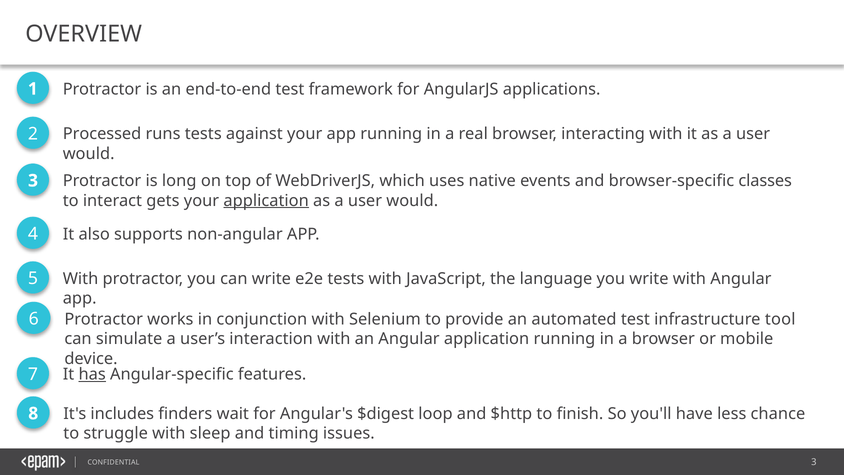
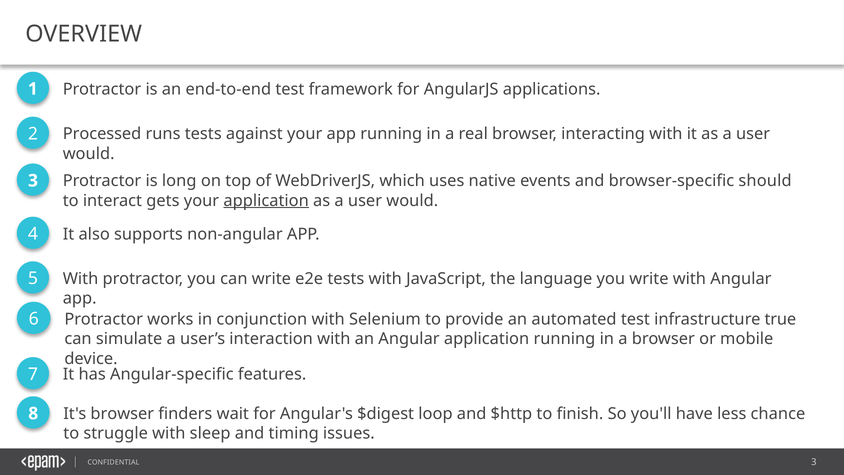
classes: classes -> should (765, 181)
tool: tool -> true (780, 319)
has underline: present -> none (92, 374)
It's includes: includes -> browser (122, 414)
